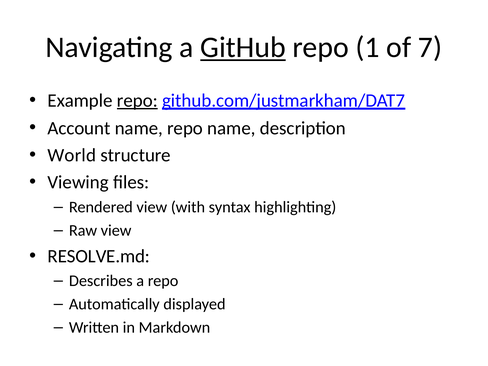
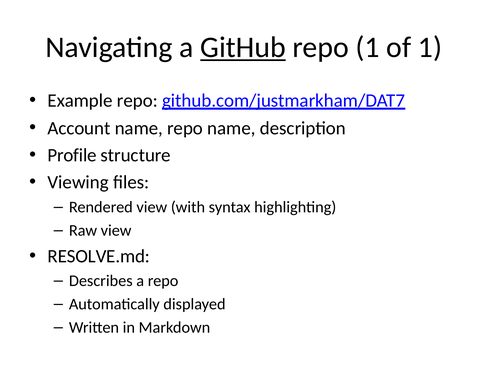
of 7: 7 -> 1 (430, 47)
repo underline: present -> none (137, 101)
World: World -> Profile (72, 155)
